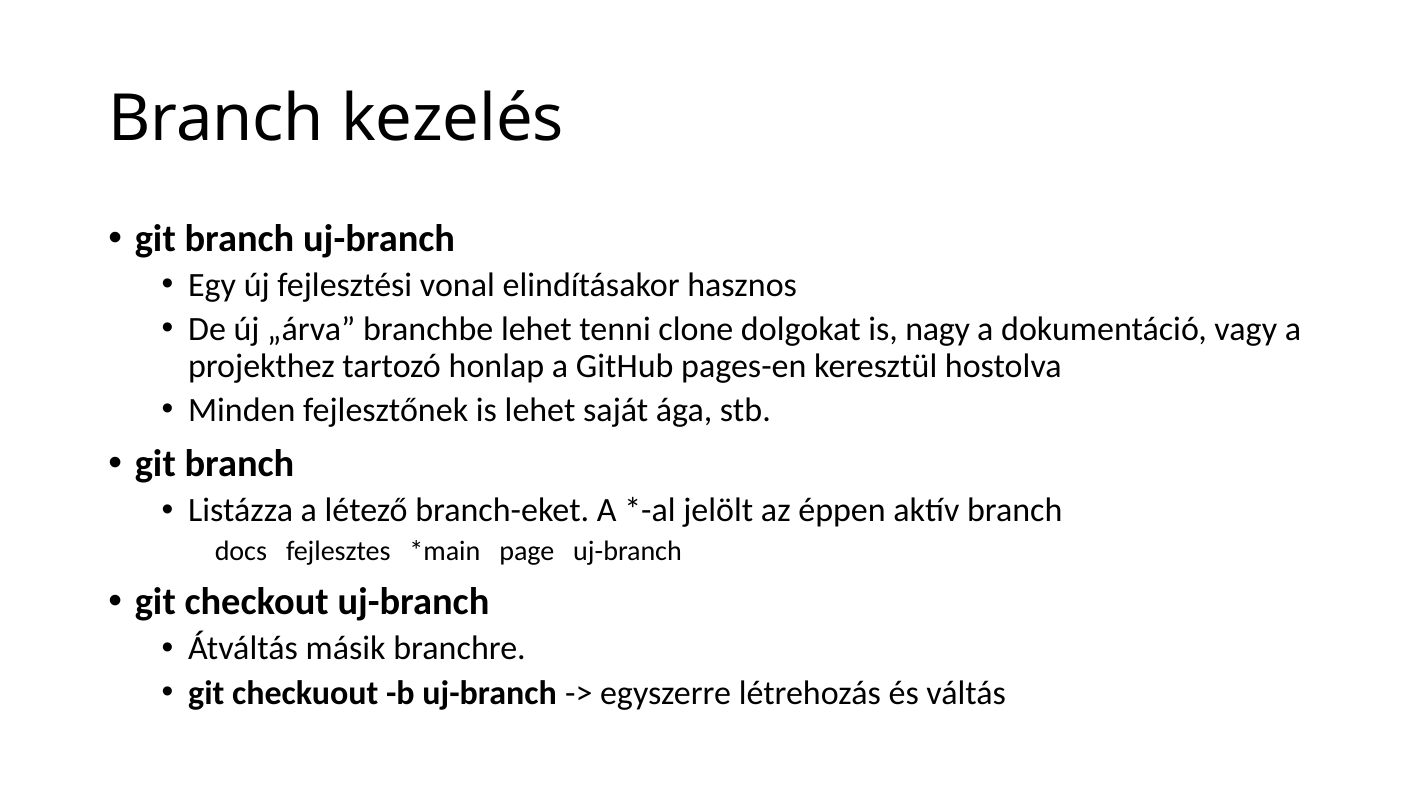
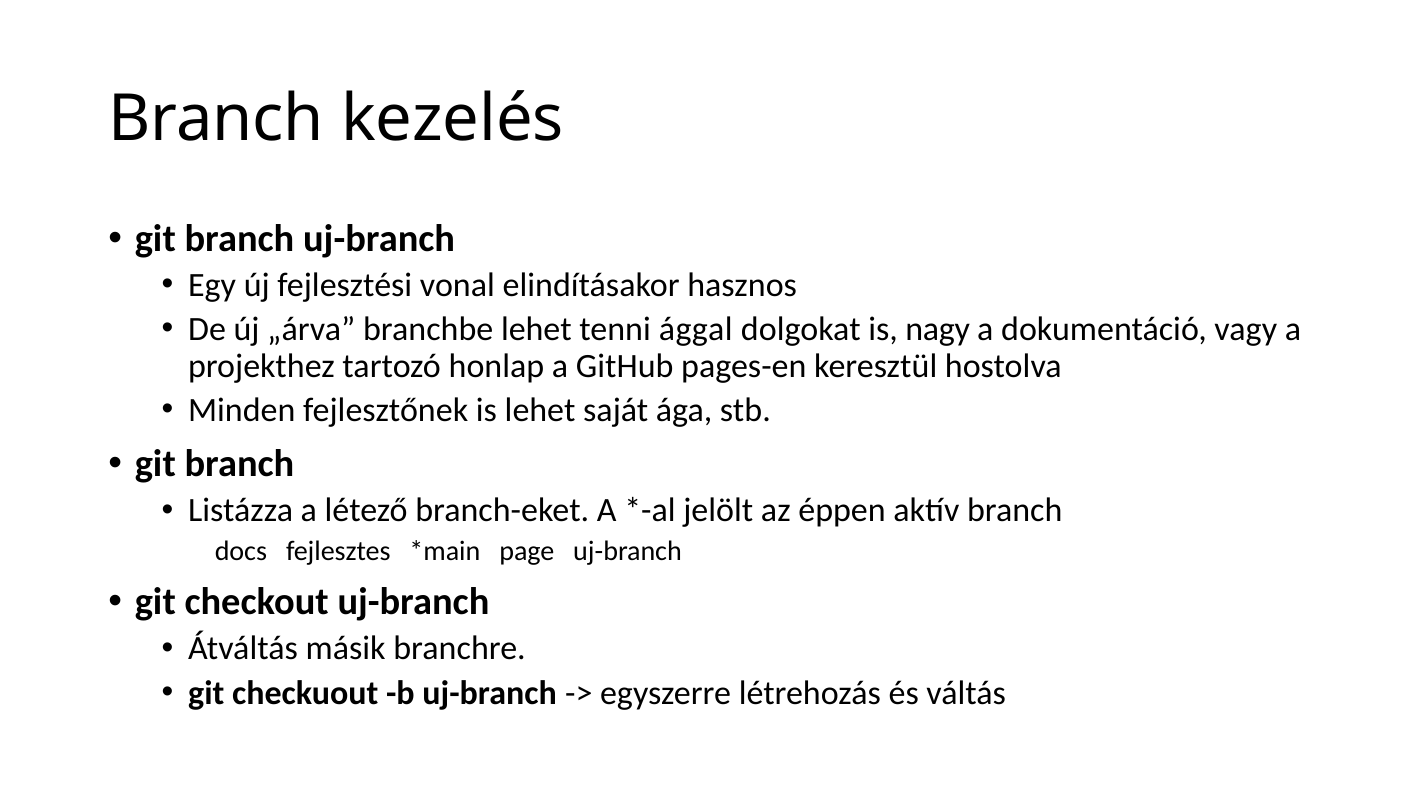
clone: clone -> ággal (696, 329)
